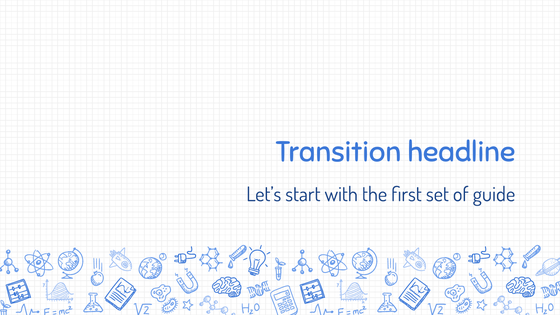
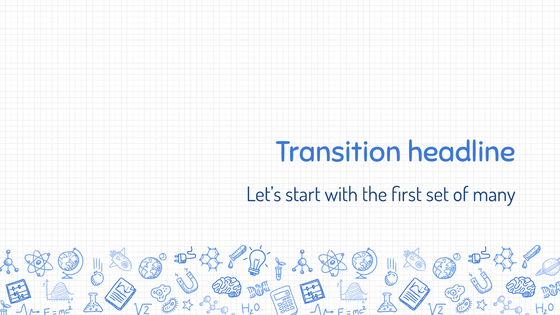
guide: guide -> many (494, 195)
